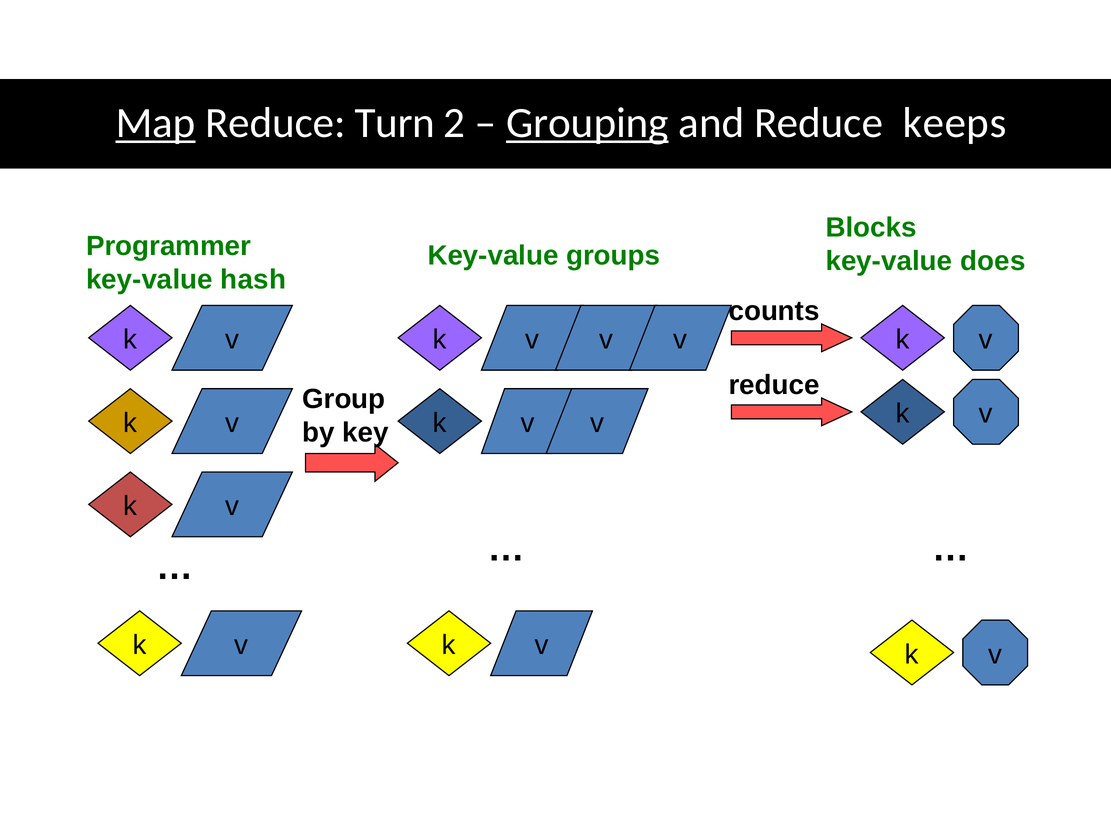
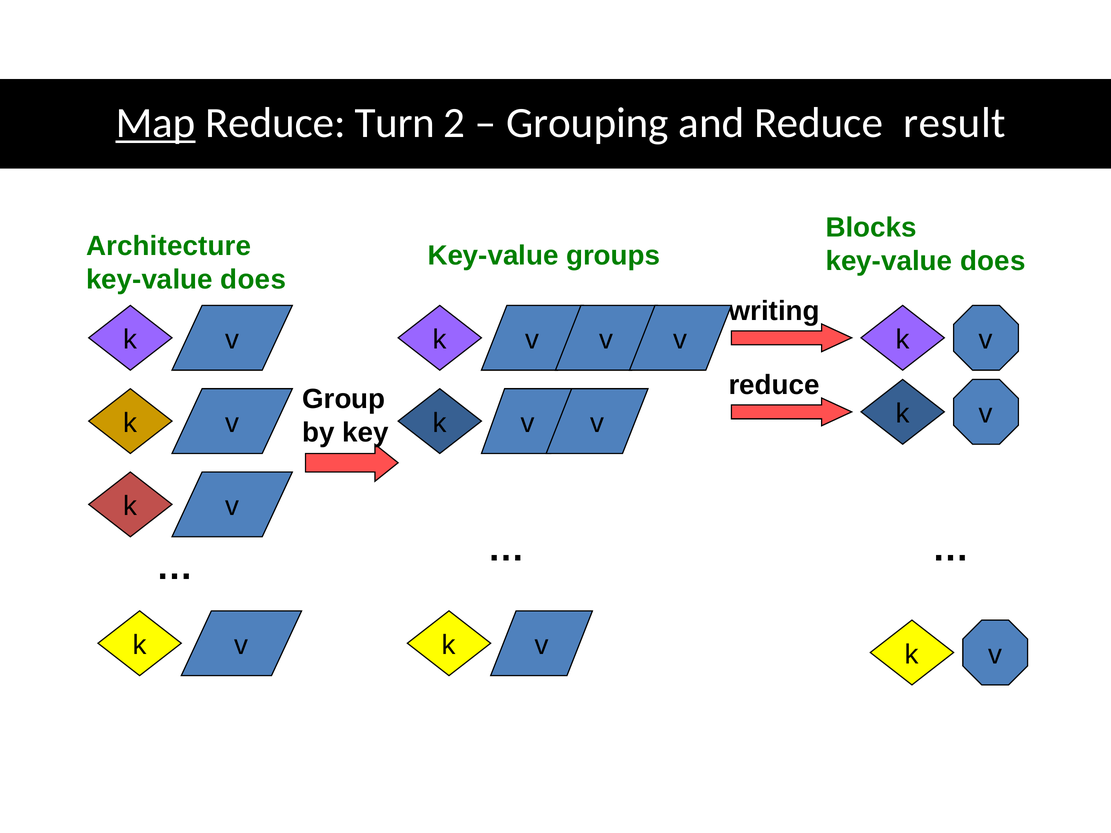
Grouping underline: present -> none (587, 123)
keeps: keeps -> result (955, 123)
Programmer: Programmer -> Architecture (169, 246)
hash: hash -> does (253, 280)
counts: counts -> writing (774, 311)
